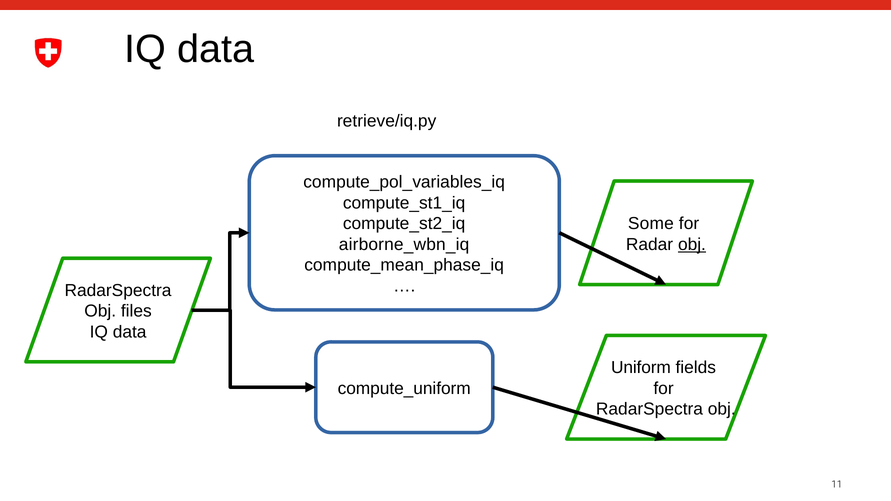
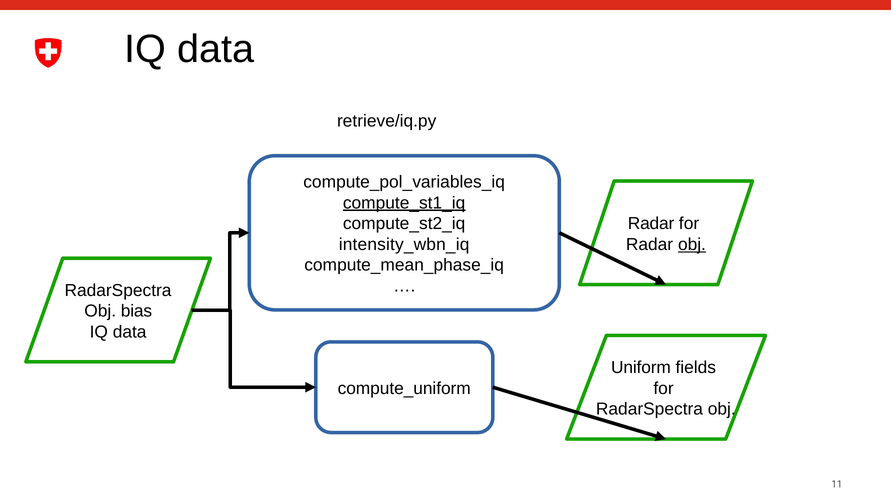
compute_st1_iq underline: none -> present (404, 203)
Some: Some -> Radar (651, 224)
airborne_wbn_iq: airborne_wbn_iq -> intensity_wbn_iq (404, 244)
files: files -> bias (136, 311)
